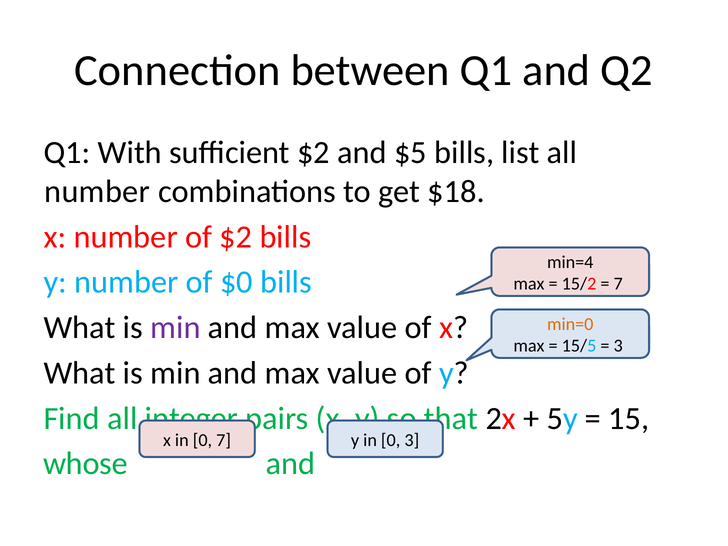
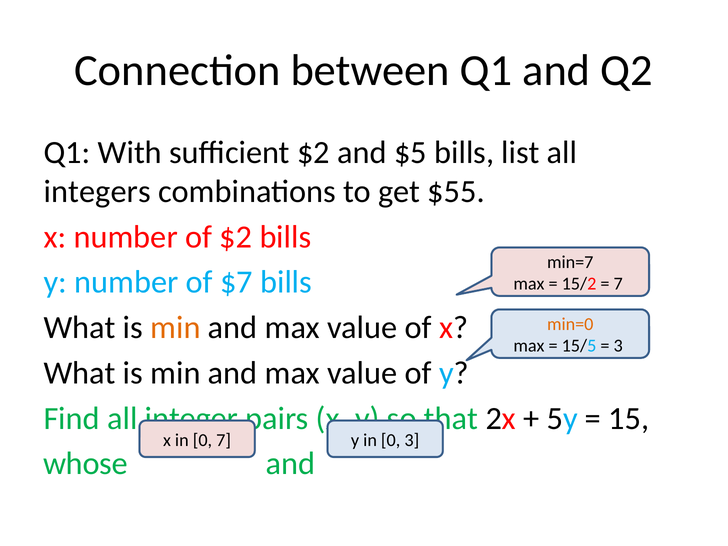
number: number -> integers (97, 192)
$18: $18 -> $55 (456, 192)
min=4: min=4 -> min=7 (570, 262)
$0: $0 -> $7 (236, 282)
min colour: purple -> orange (175, 328)
